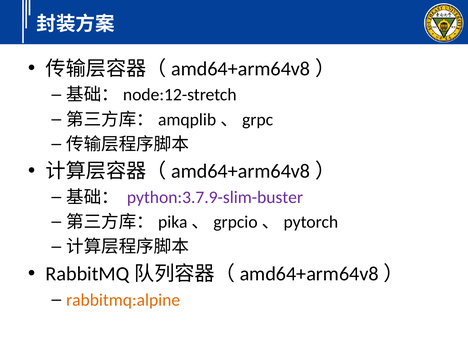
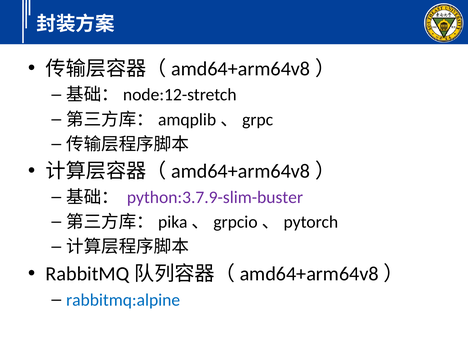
rabbitmq:alpine colour: orange -> blue (123, 300)
